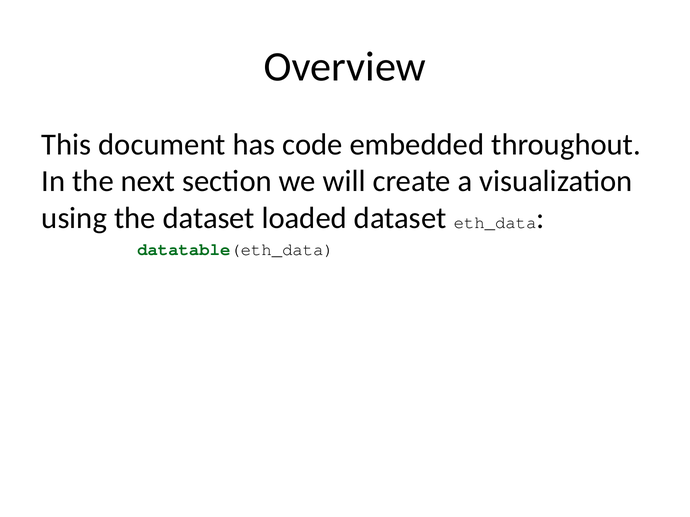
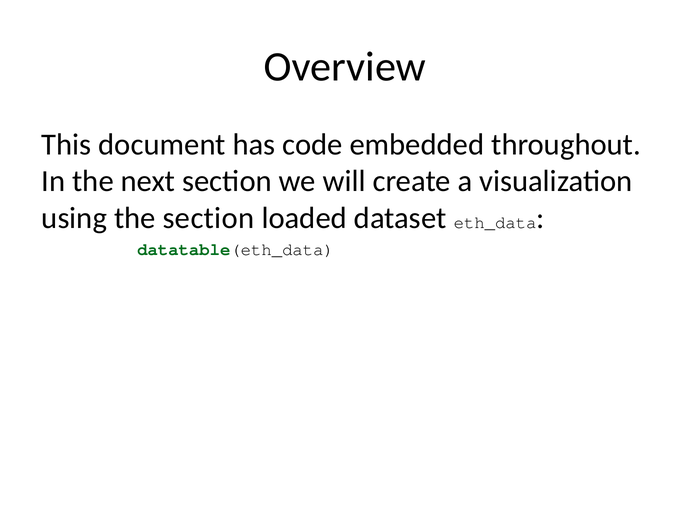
the dataset: dataset -> section (208, 218)
